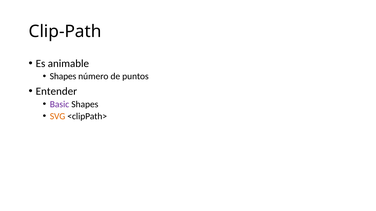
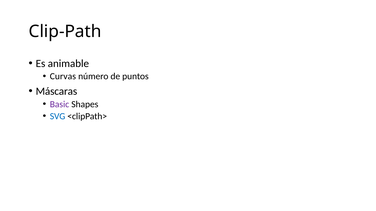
Shapes: Shapes -> Curvas (63, 77)
Entender: Entender -> Máscaras (56, 91)
SVG colour: orange -> blue (58, 117)
